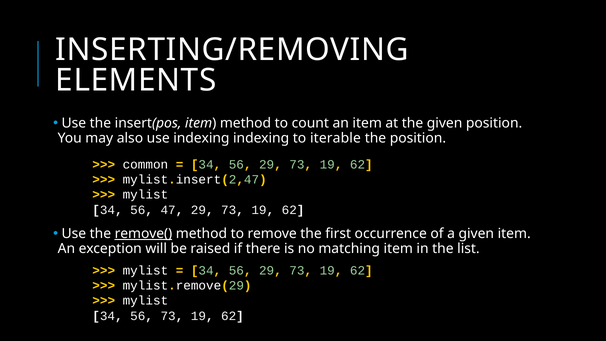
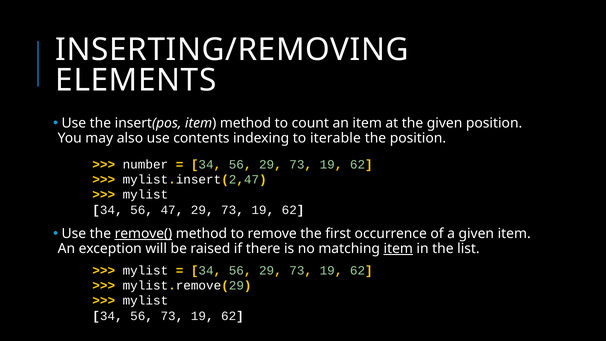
use indexing: indexing -> contents (201, 138)
common: common -> number (145, 164)
item underline: none -> present (398, 249)
